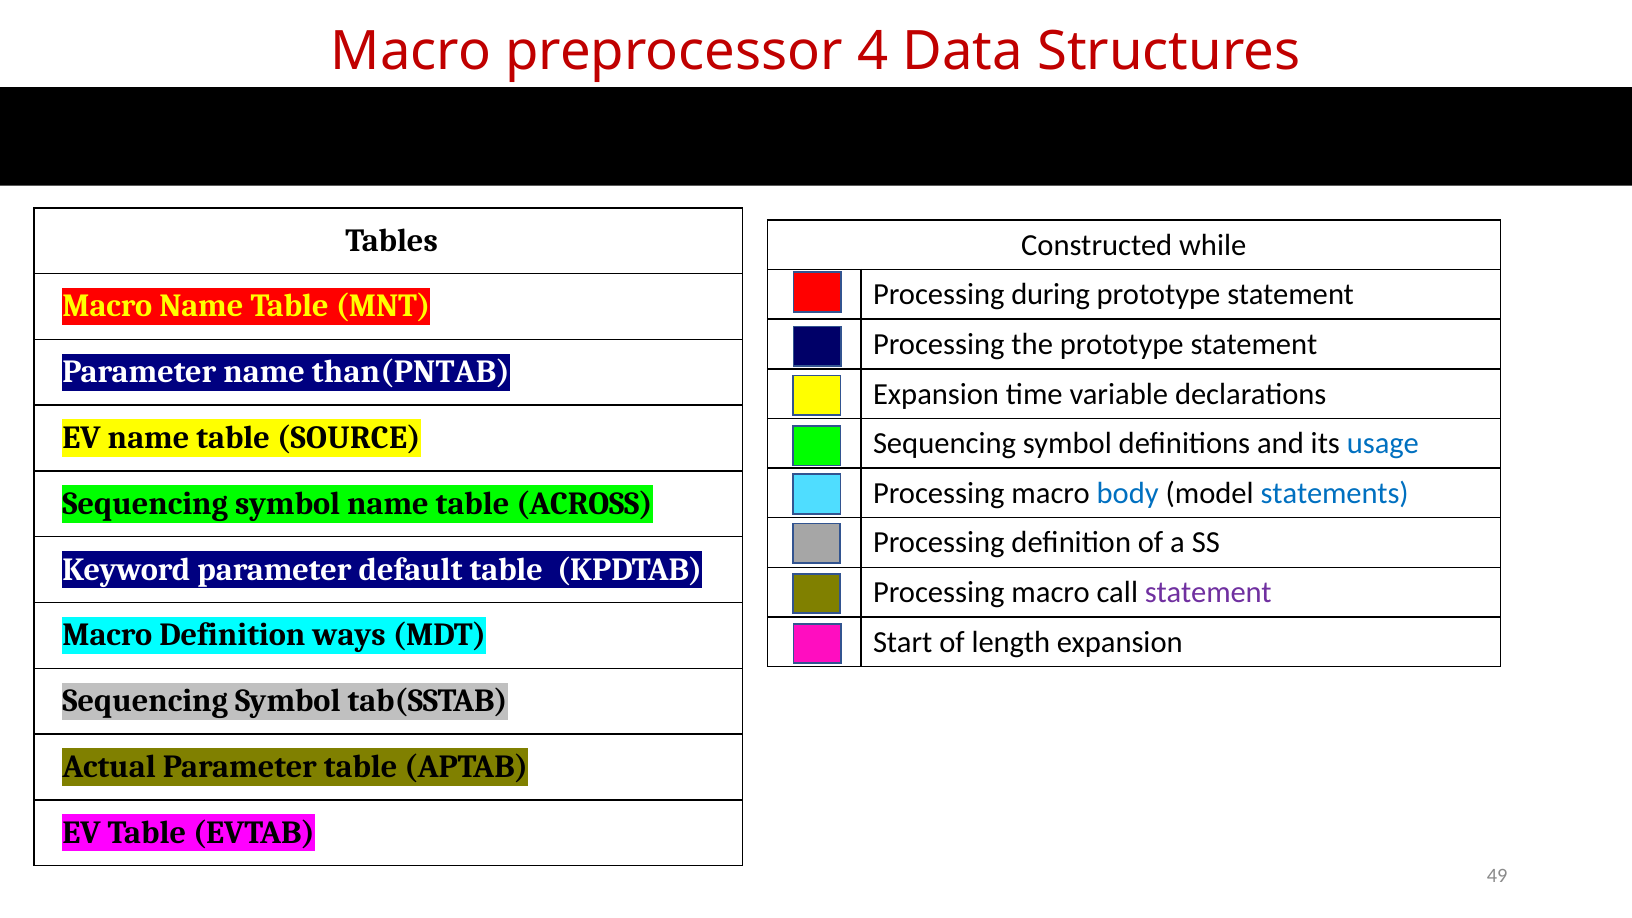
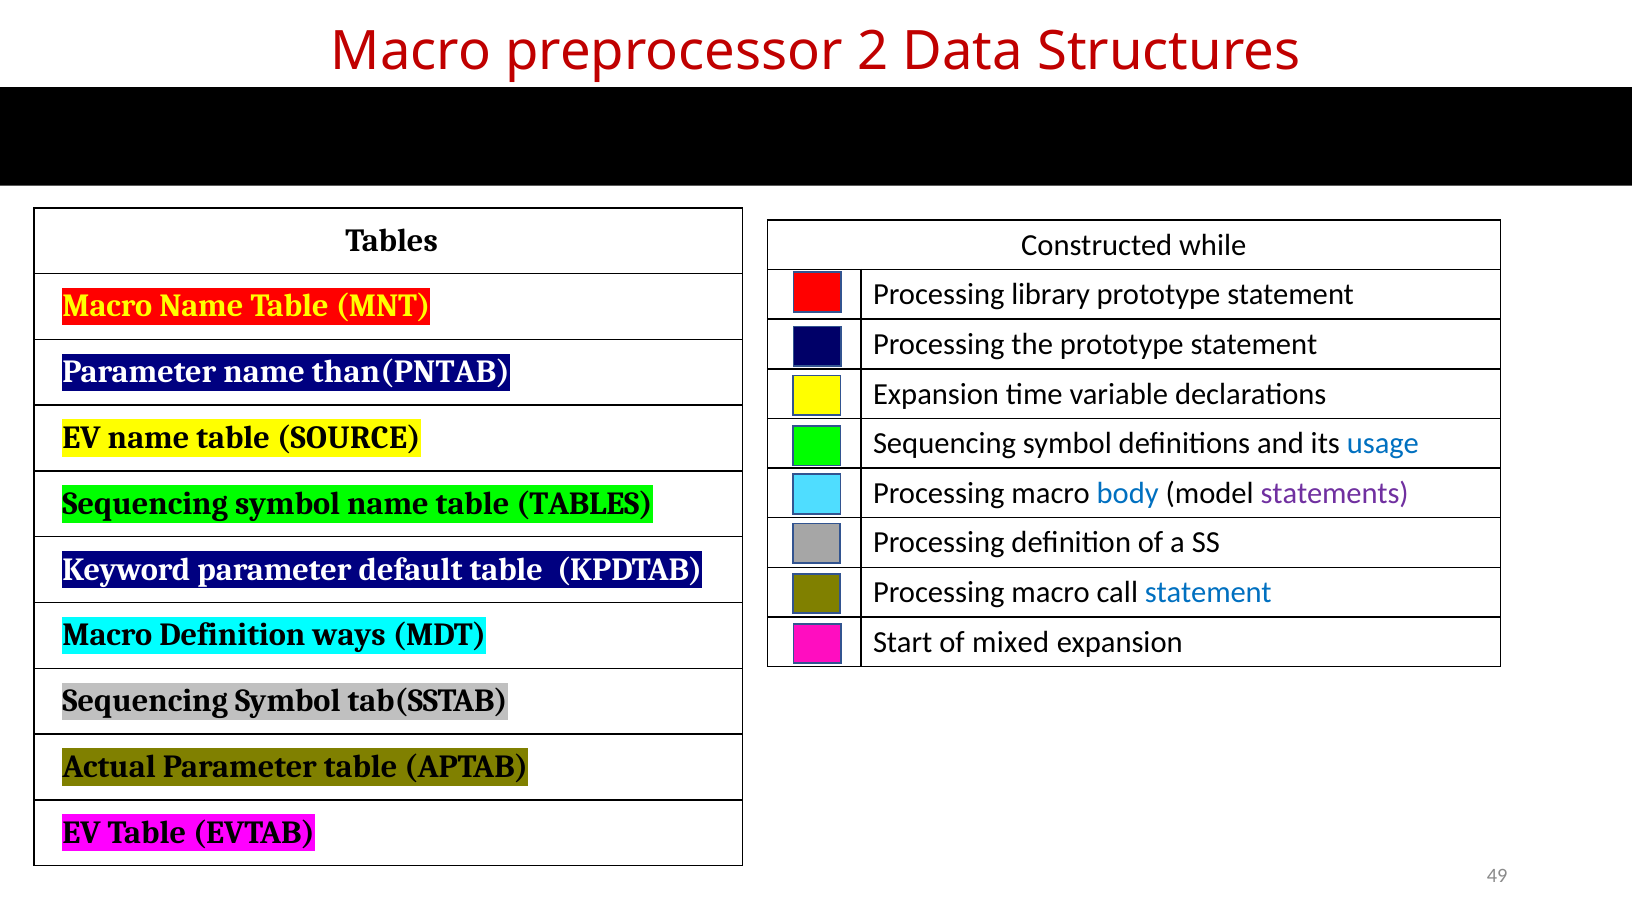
4: 4 -> 2 (873, 52)
during: during -> library (1051, 295)
statements colour: blue -> purple (1335, 493)
table ACROSS: ACROSS -> TABLES (584, 504)
statement colour: purple -> blue (1208, 592)
length: length -> mixed (1011, 642)
